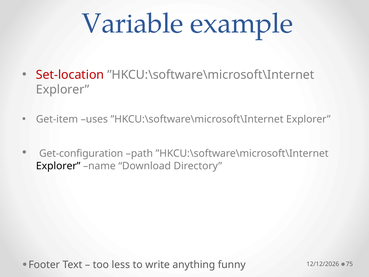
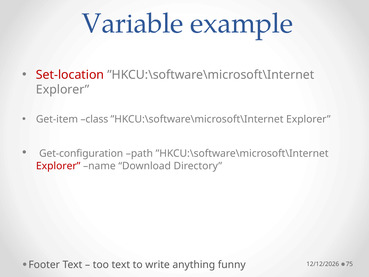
uses: uses -> class (94, 119)
Explorer colour: black -> red (58, 166)
too less: less -> text (121, 265)
